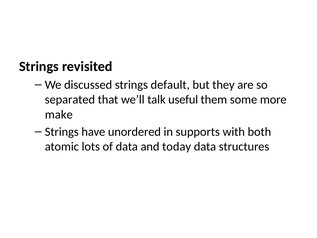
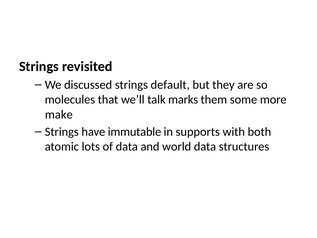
separated: separated -> molecules (70, 100)
useful: useful -> marks (183, 100)
unordered: unordered -> immutable (134, 132)
today: today -> world (177, 146)
